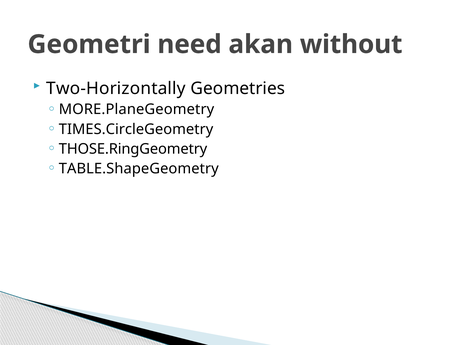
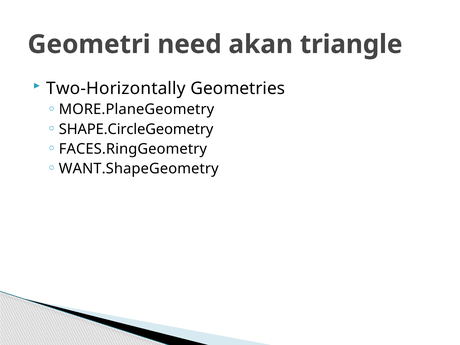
without: without -> triangle (351, 44)
TIMES.CircleGeometry: TIMES.CircleGeometry -> SHAPE.CircleGeometry (136, 129)
THOSE.RingGeometry: THOSE.RingGeometry -> FACES.RingGeometry (133, 149)
TABLE.ShapeGeometry: TABLE.ShapeGeometry -> WANT.ShapeGeometry (139, 169)
